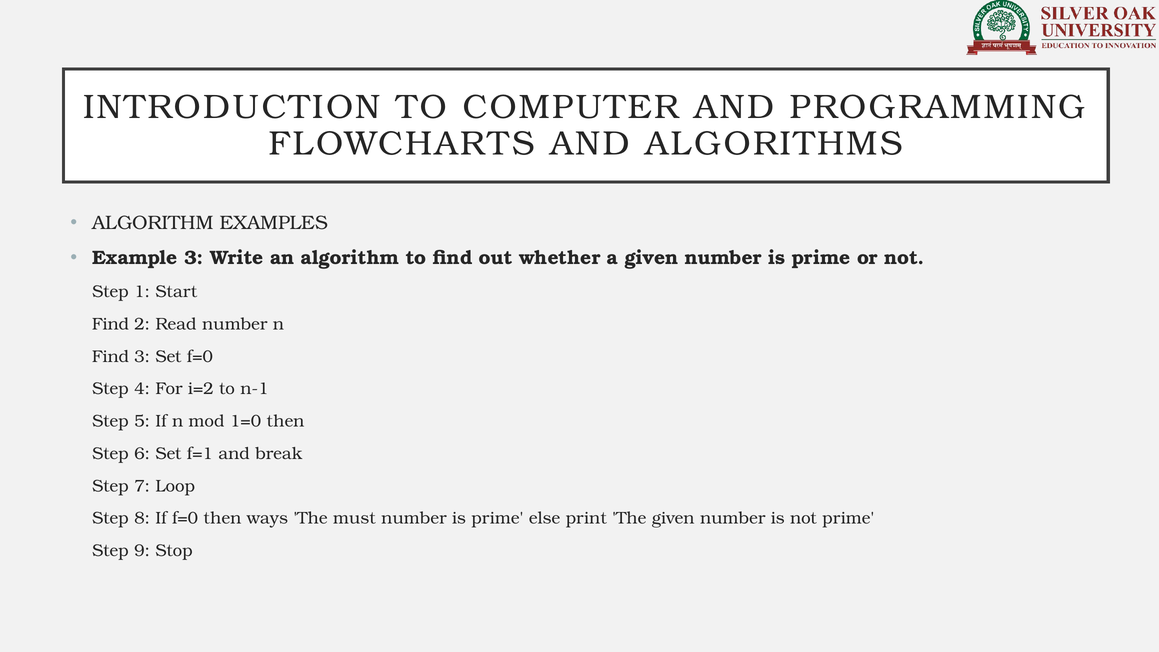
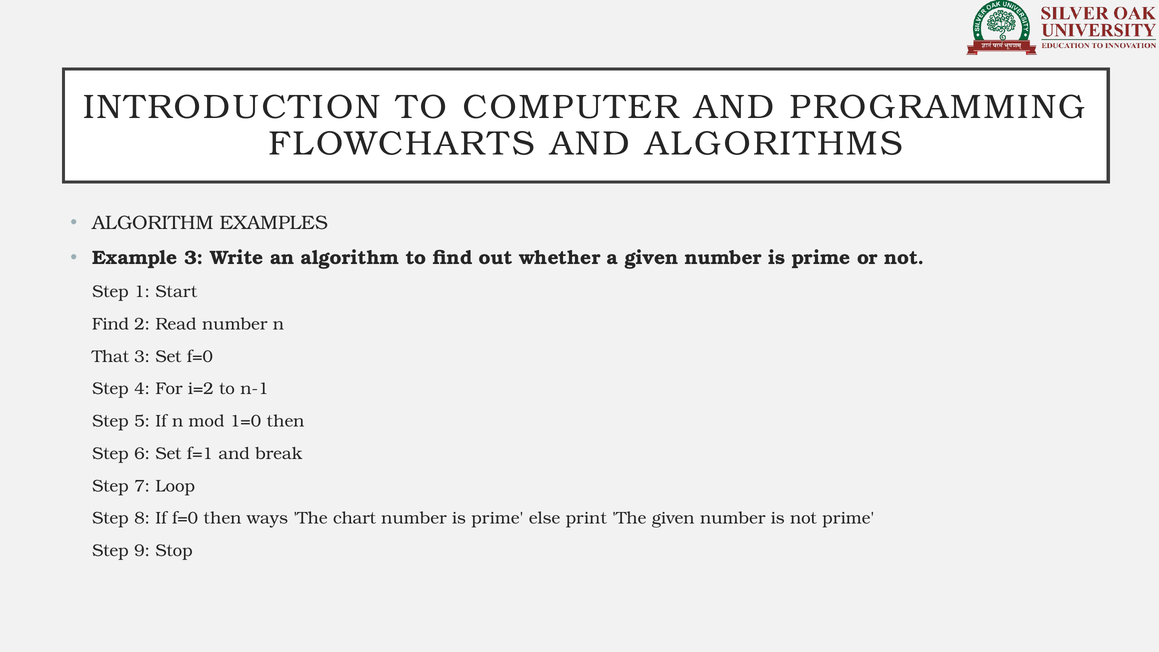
Find: Find -> That (110, 356)
must: must -> chart (354, 518)
